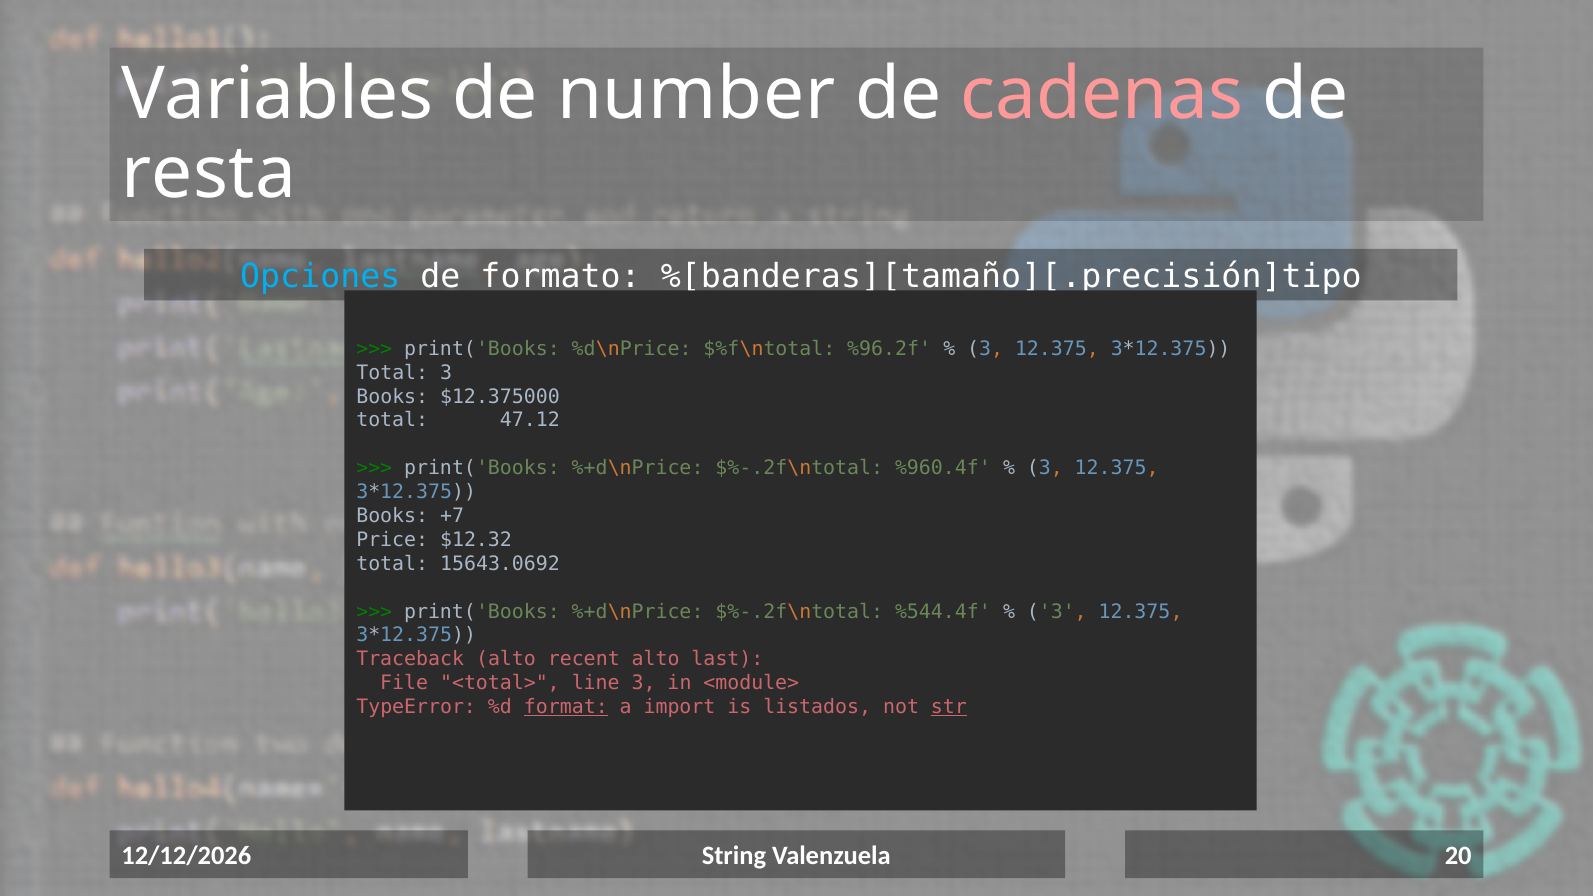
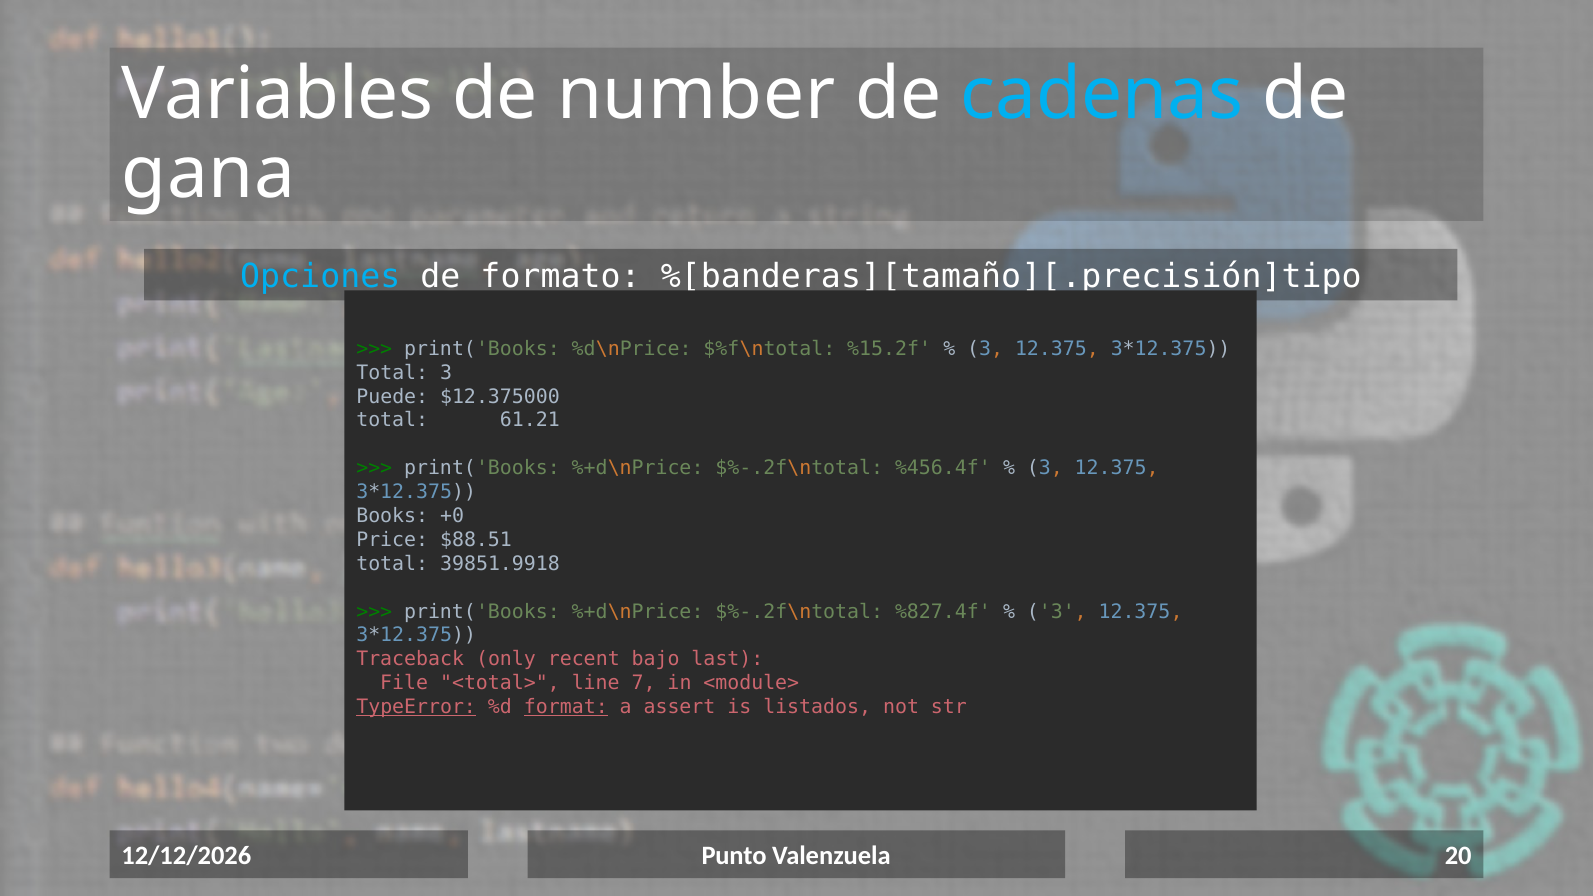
cadenas colour: pink -> light blue (1102, 94)
resta: resta -> gana (209, 173)
%96.2f: %96.2f -> %15.2f (889, 349)
Books: Books -> Puede (392, 396)
47.12: 47.12 -> 61.21 (530, 420)
%960.4f: %960.4f -> %456.4f (943, 468)
+7: +7 -> +0 (452, 516)
$12.32: $12.32 -> $88.51 (476, 540)
15643.0692: 15643.0692 -> 39851.9918 (500, 564)
%544.4f: %544.4f -> %827.4f (943, 612)
Traceback alto: alto -> only (506, 659)
recent alto: alto -> bajo (656, 659)
line 3: 3 -> 7 (644, 683)
TypeError underline: none -> present (416, 707)
import: import -> assert (679, 707)
str underline: present -> none (949, 707)
String: String -> Punto (734, 856)
